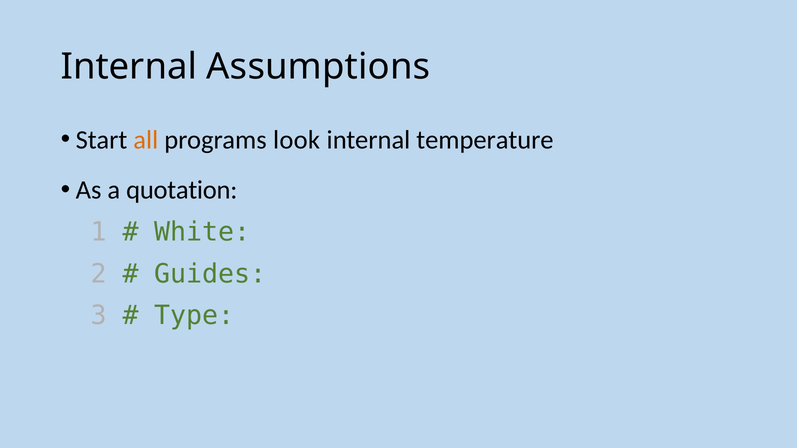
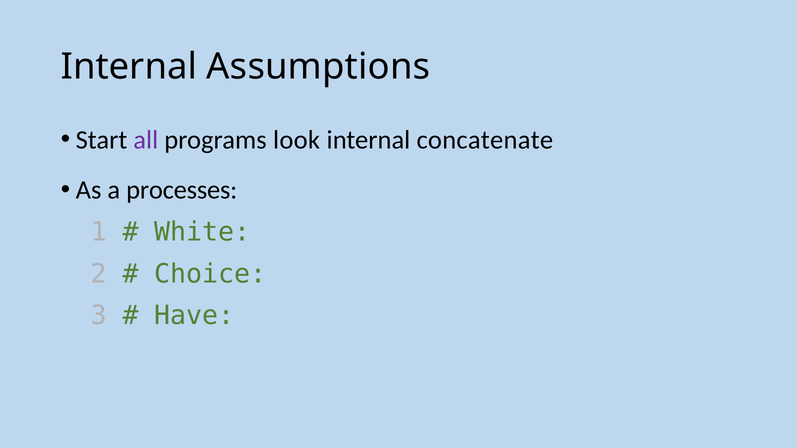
all colour: orange -> purple (146, 140)
temperature: temperature -> concatenate (485, 140)
quotation: quotation -> processes (182, 190)
Guides: Guides -> Choice (210, 274)
Type: Type -> Have (194, 316)
